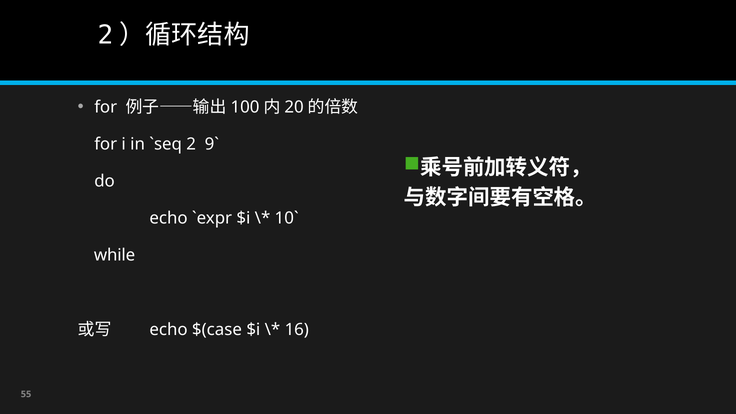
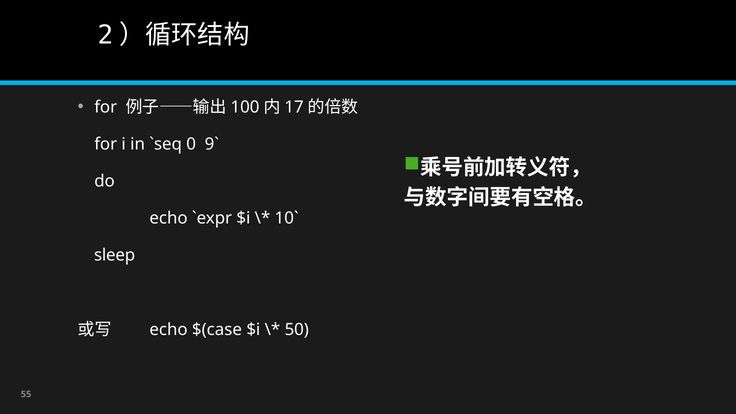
20: 20 -> 17 (294, 107)
2: 2 -> 0 (191, 144)
while: while -> sleep (115, 255)
16: 16 -> 50 (297, 329)
